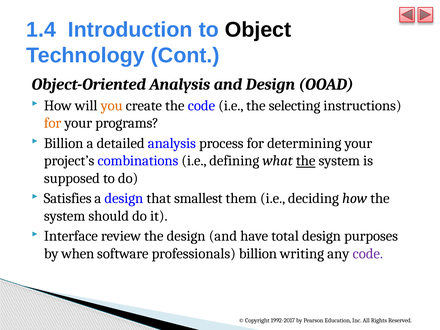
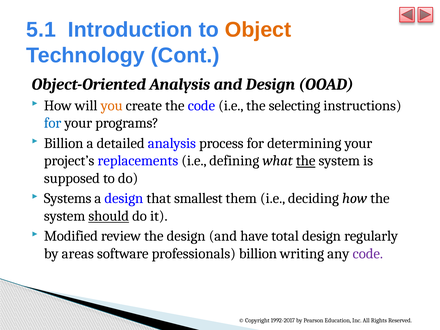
1.4: 1.4 -> 5.1 (41, 30)
Object colour: black -> orange (258, 30)
for colour: orange -> blue (53, 123)
combinations: combinations -> replacements (138, 161)
Satisfies: Satisfies -> Systems (68, 198)
should underline: none -> present (109, 216)
Interface: Interface -> Modified (71, 236)
purposes: purposes -> regularly (371, 236)
when: when -> areas (78, 254)
